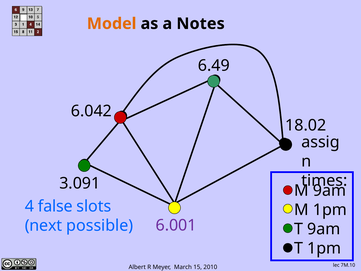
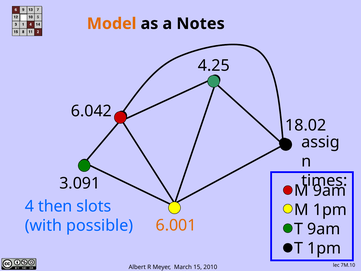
6.49: 6.49 -> 4.25 (214, 65)
false: false -> then (55, 206)
6.001 colour: purple -> orange (176, 225)
next: next -> with (43, 225)
